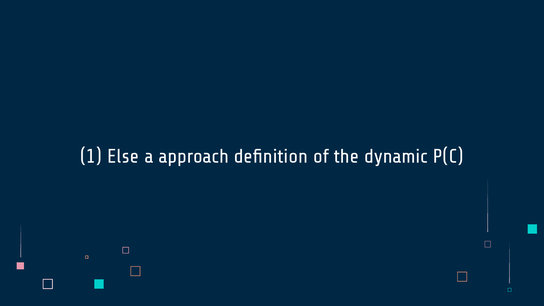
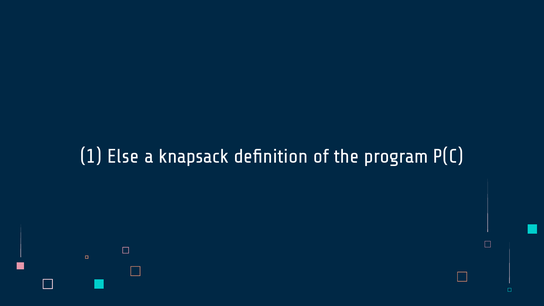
approach: approach -> knapsack (194, 156)
dynamic: dynamic -> program (396, 156)
